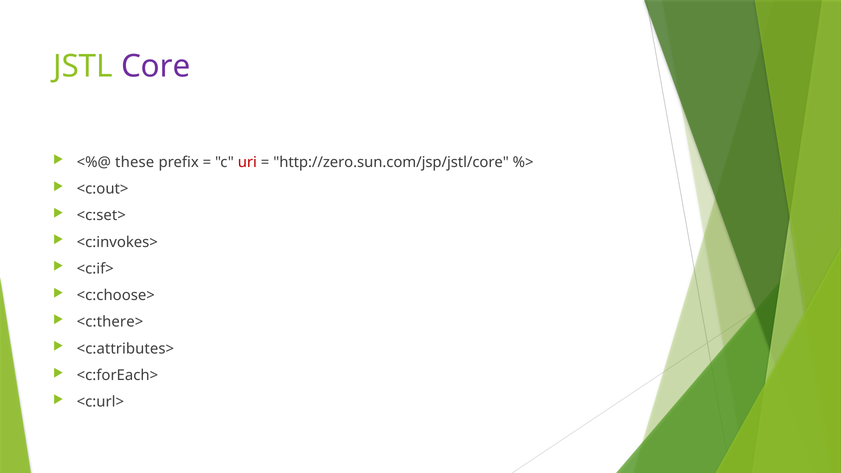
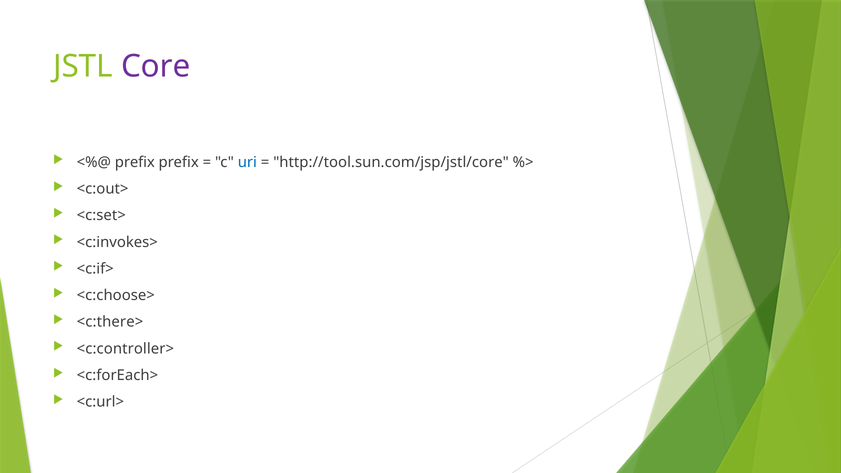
these: these -> prefix (135, 162)
uri colour: red -> blue (247, 162)
http://zero.sun.com/jsp/jstl/core: http://zero.sun.com/jsp/jstl/core -> http://tool.sun.com/jsp/jstl/core (391, 162)
<c:attributes>: <c:attributes> -> <c:controller> (125, 349)
